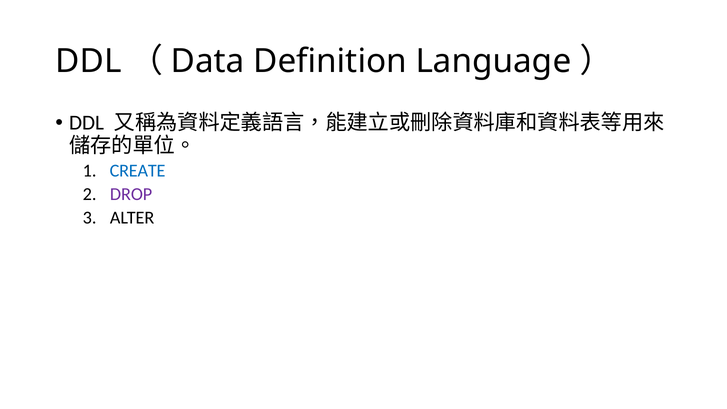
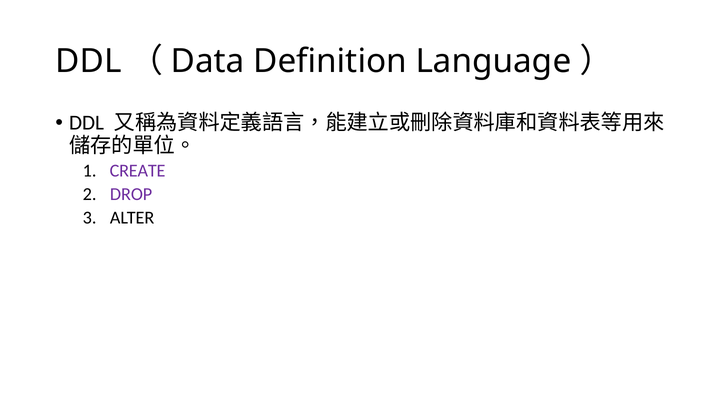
CREATE colour: blue -> purple (138, 171)
